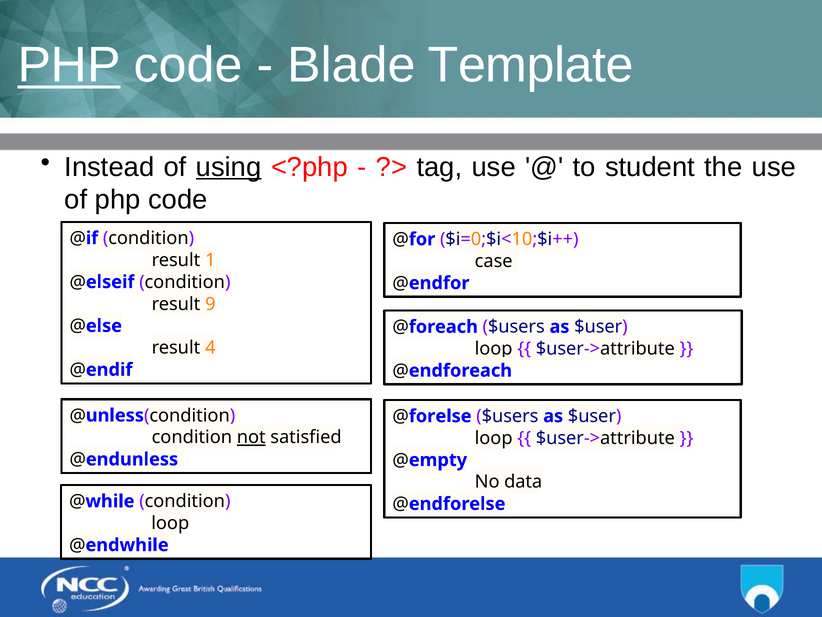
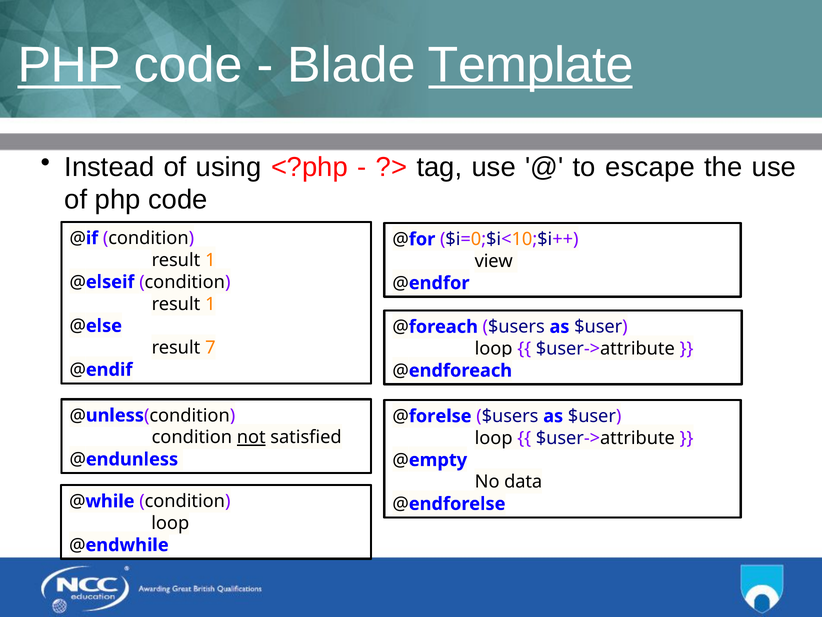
Template underline: none -> present (531, 65)
using underline: present -> none (229, 167)
student: student -> escape (650, 167)
case: case -> view (494, 261)
9: 9 -> 1 (210, 304)
4: 4 -> 7 (210, 348)
